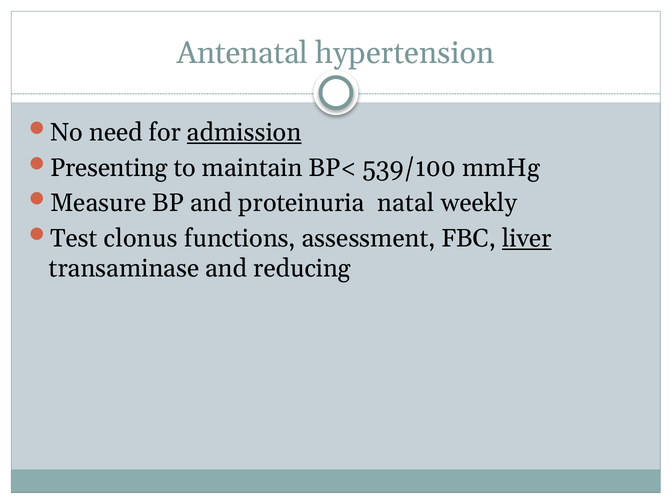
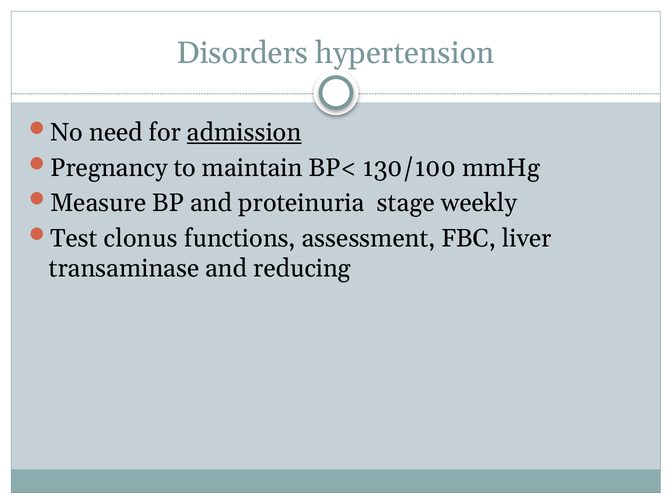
Antenatal: Antenatal -> Disorders (243, 53)
Presenting: Presenting -> Pregnancy (109, 168)
539/100: 539/100 -> 130/100 (410, 168)
natal: natal -> stage (406, 203)
liver underline: present -> none (527, 238)
